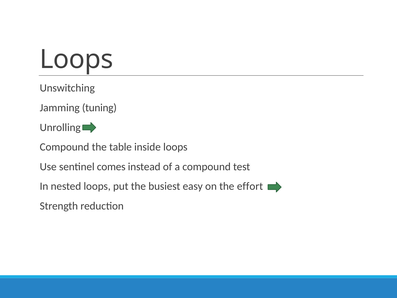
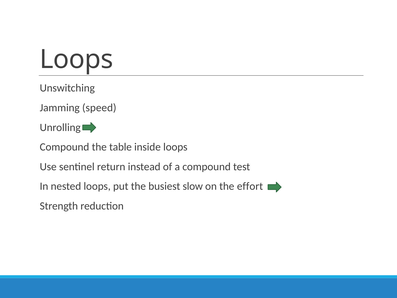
tuning: tuning -> speed (99, 108)
comes: comes -> return (111, 167)
easy: easy -> slow (193, 186)
